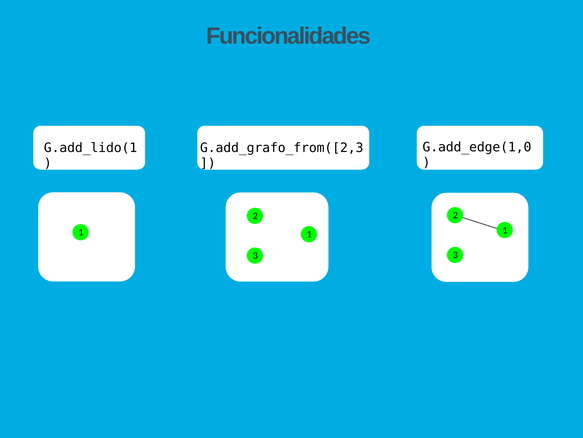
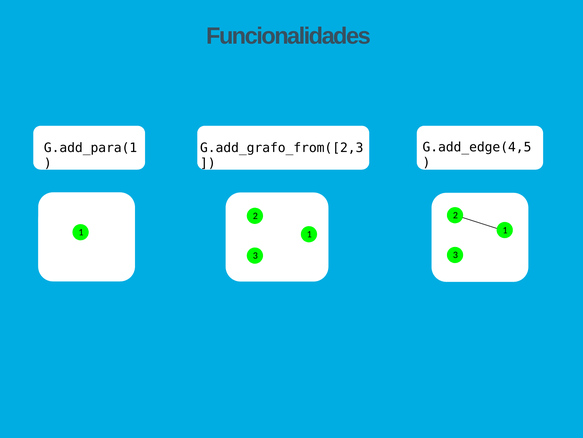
G.add_edge(1,0: G.add_edge(1,0 -> G.add_edge(4,5 (477, 147)
G.add_lido(1: G.add_lido(1 -> G.add_para(1 (91, 148)
